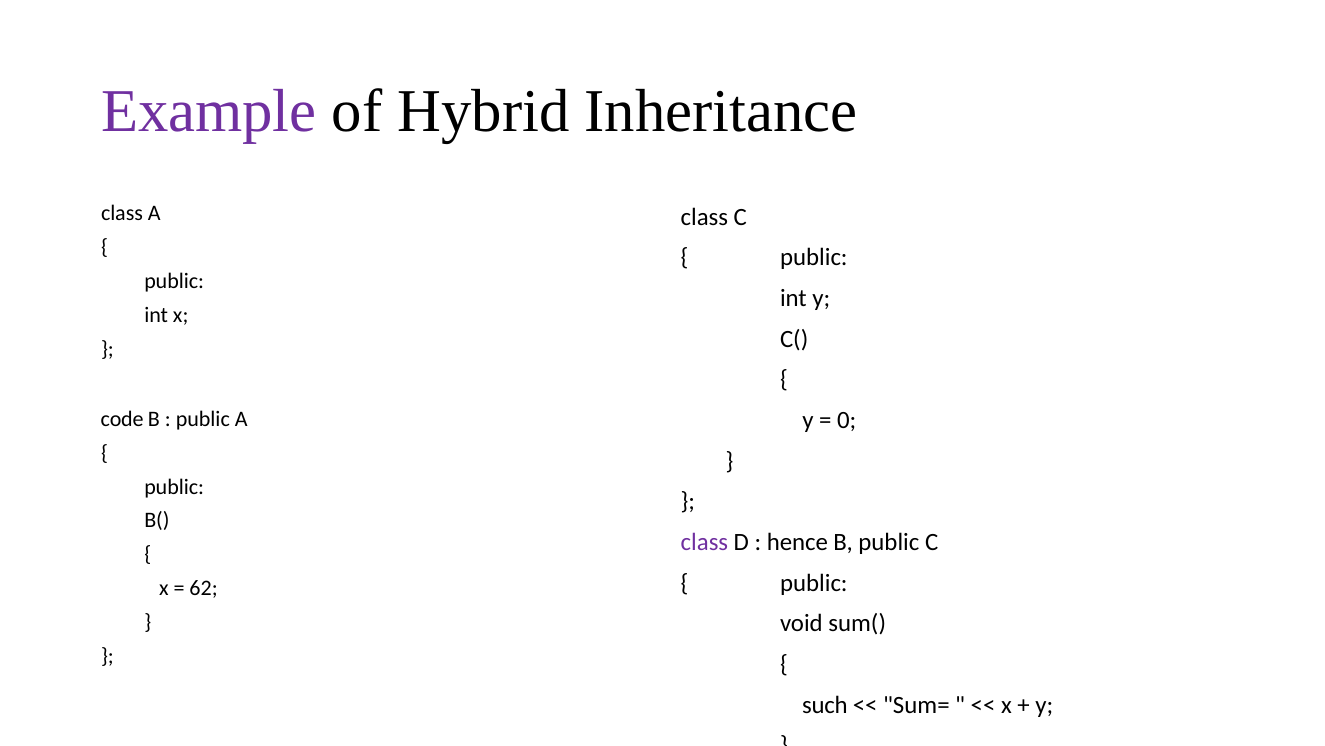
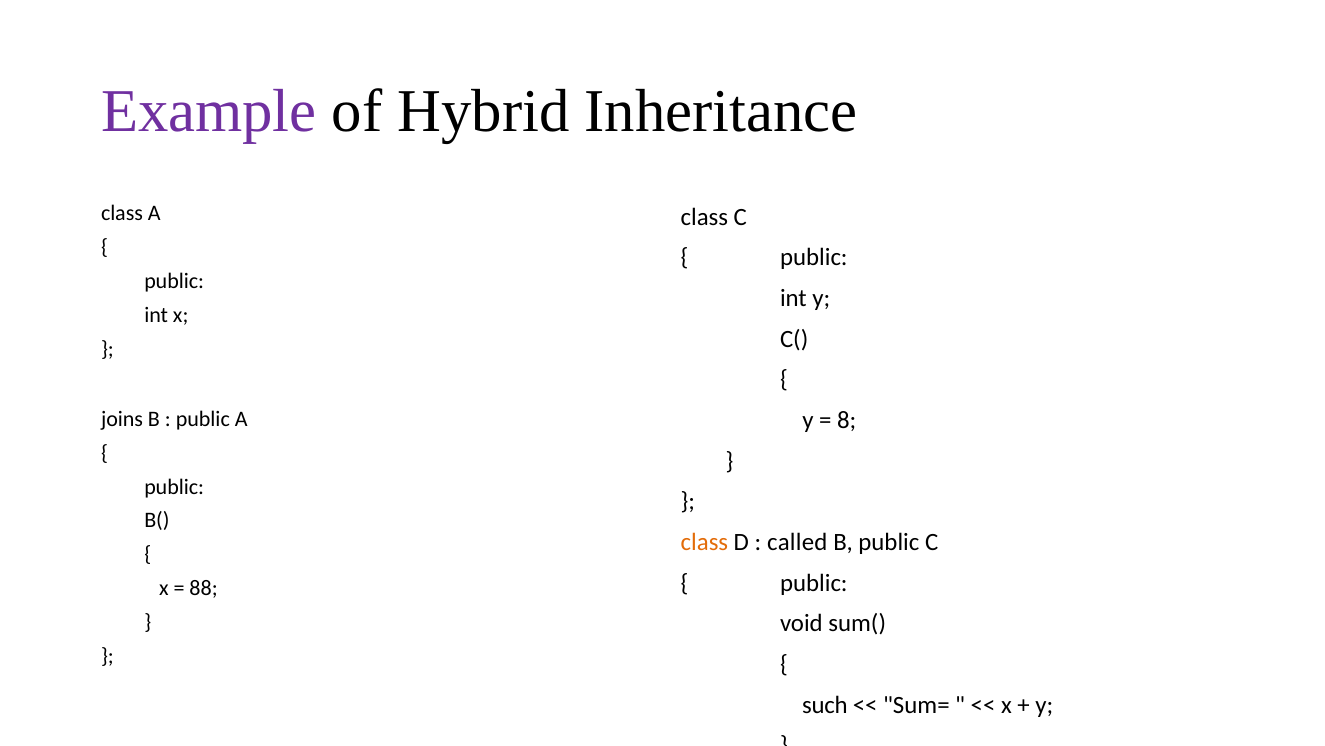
code: code -> joins (122, 419)
0: 0 -> 8 (847, 420)
class colour: purple -> orange (704, 542)
hence: hence -> called (797, 542)
62: 62 -> 88 (204, 588)
